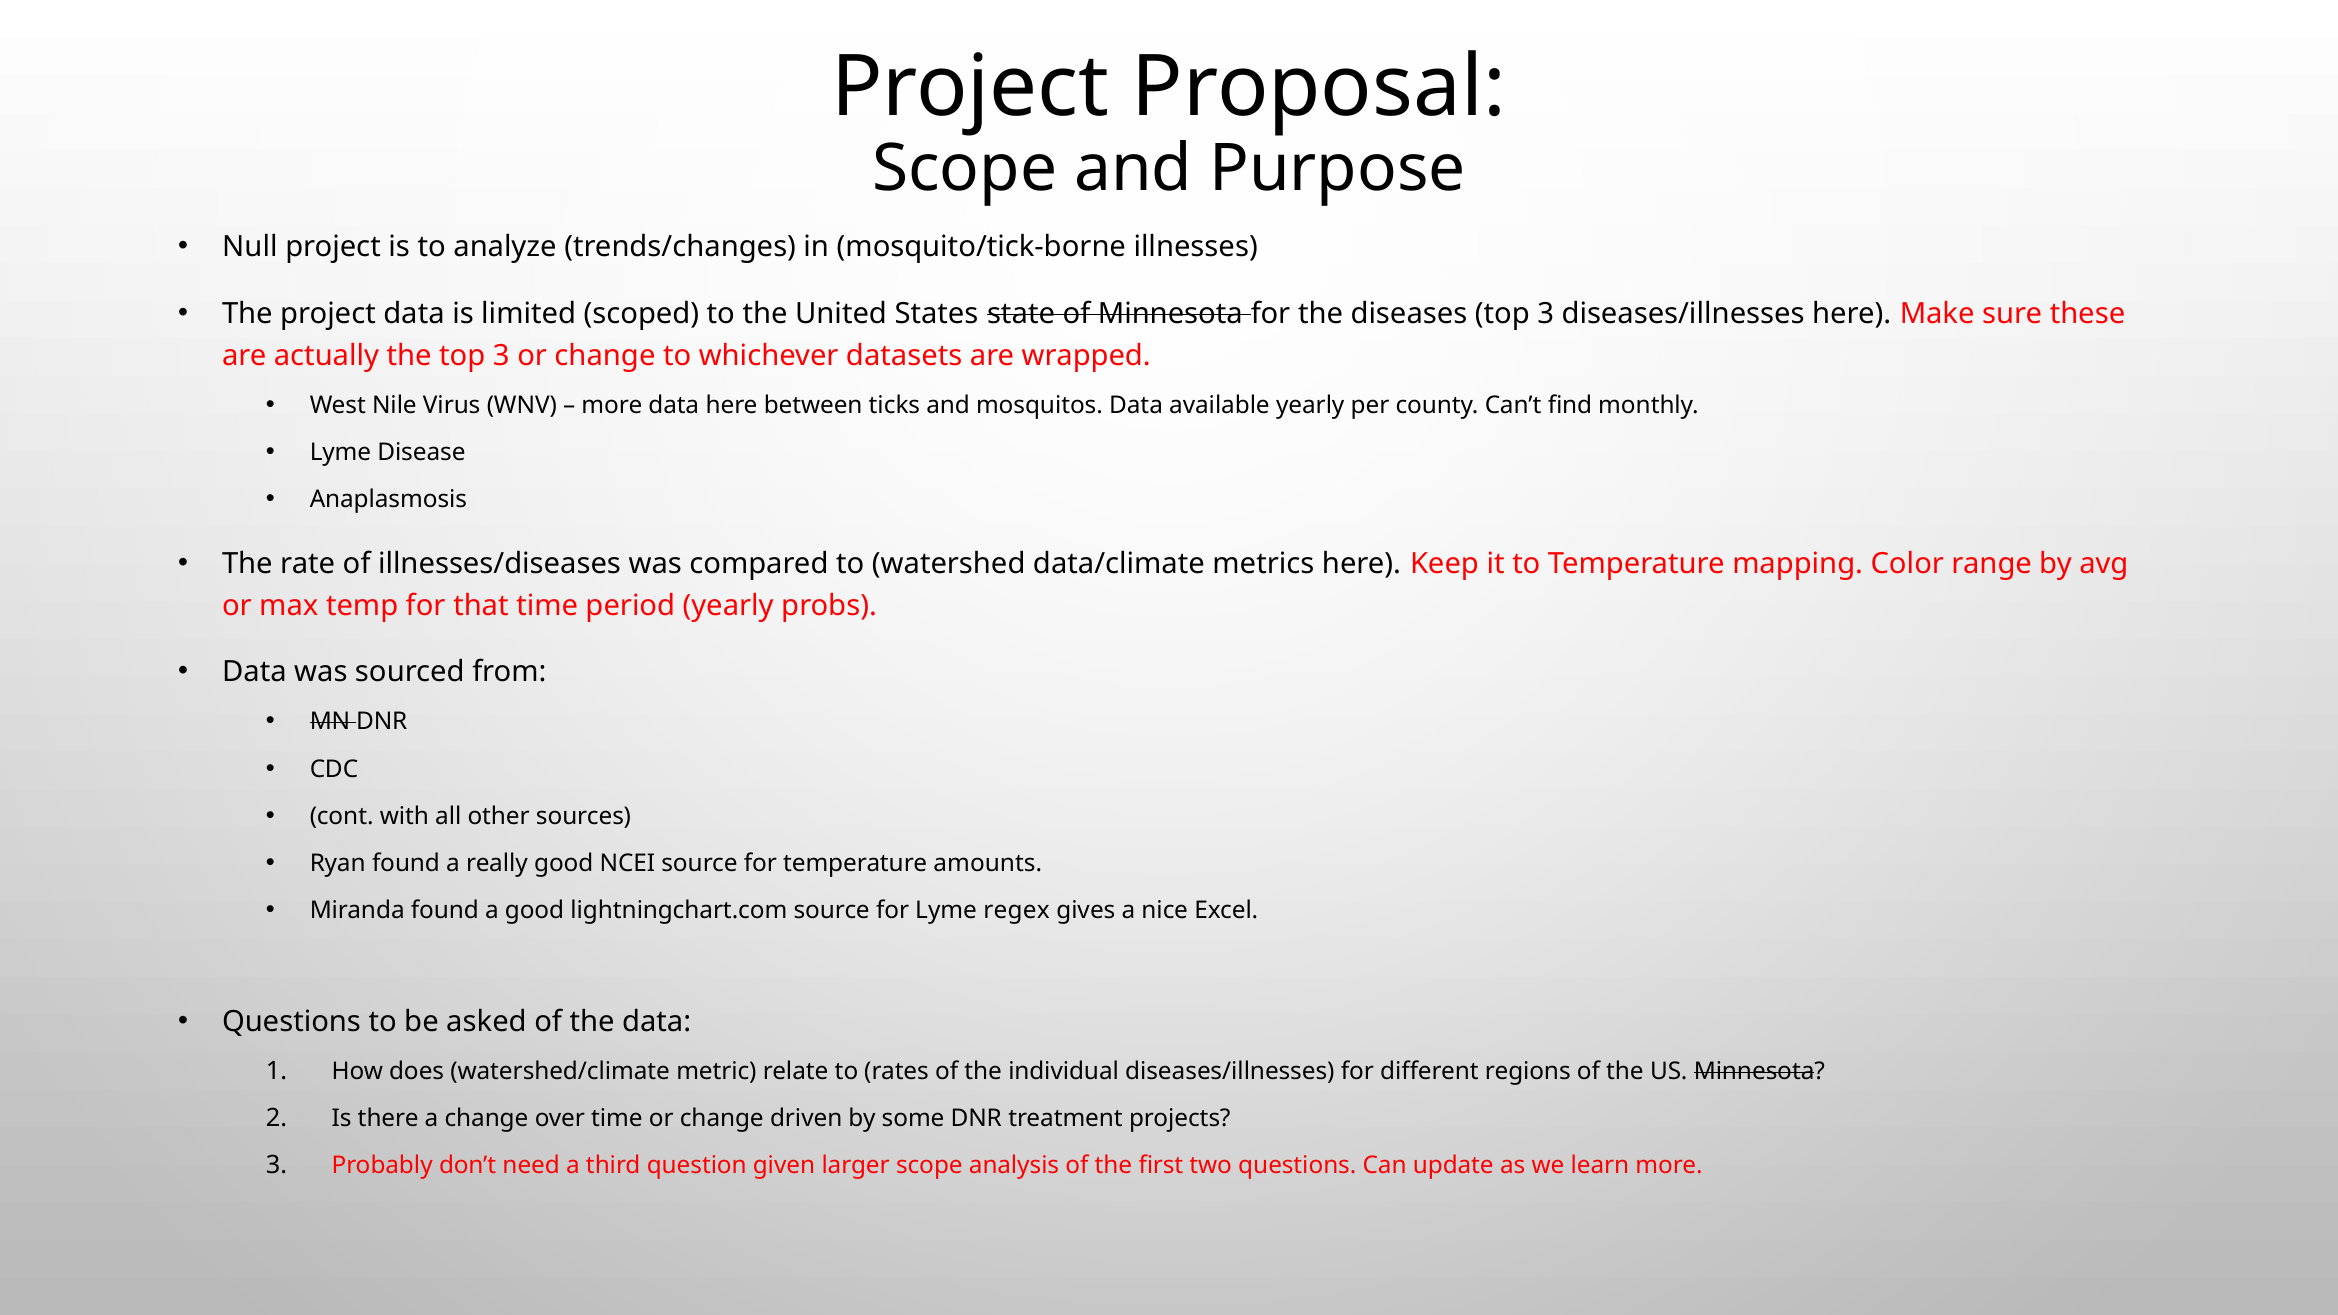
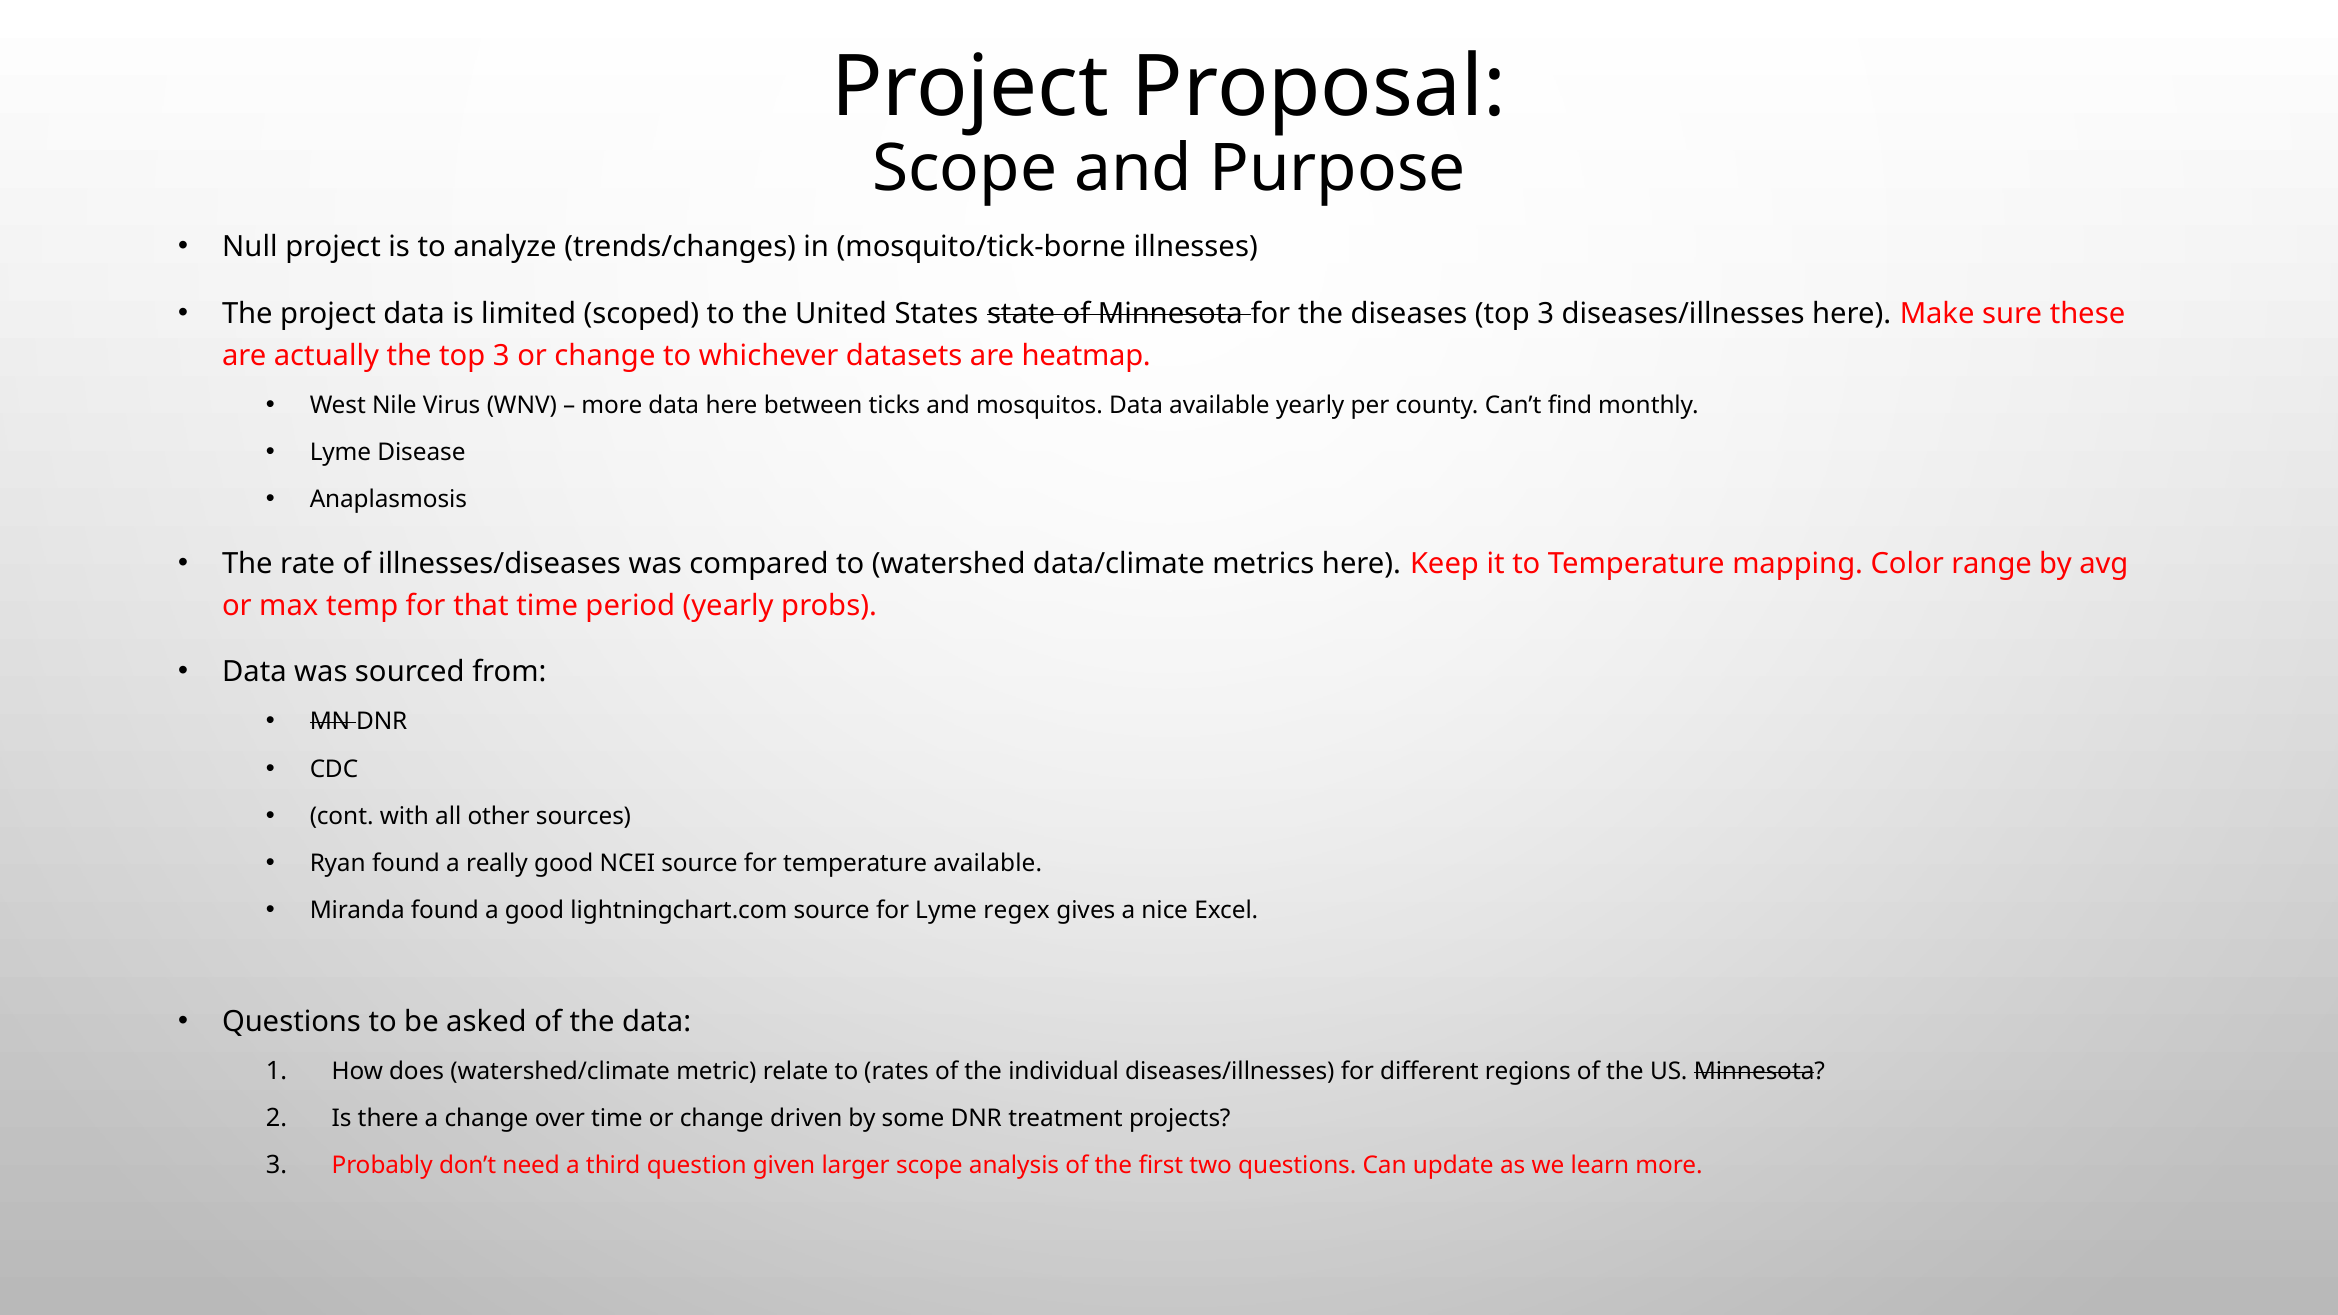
wrapped: wrapped -> heatmap (1086, 356)
temperature amounts: amounts -> available (988, 864)
